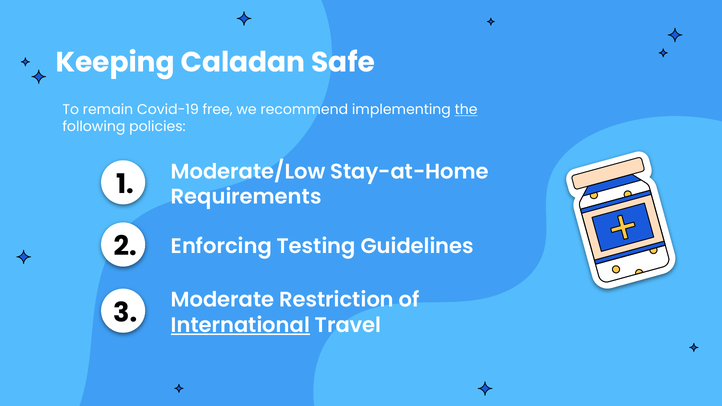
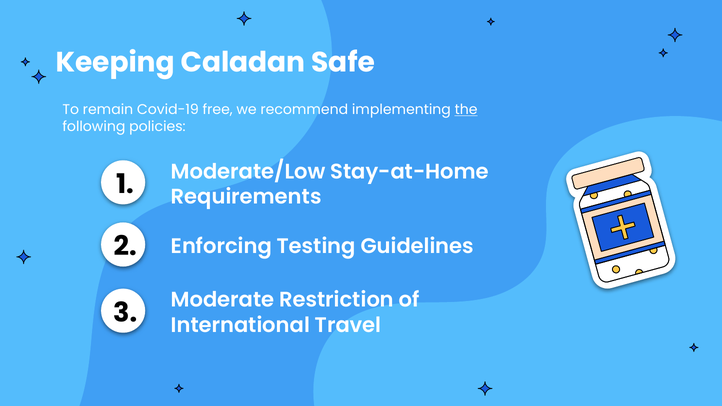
International underline: present -> none (240, 325)
